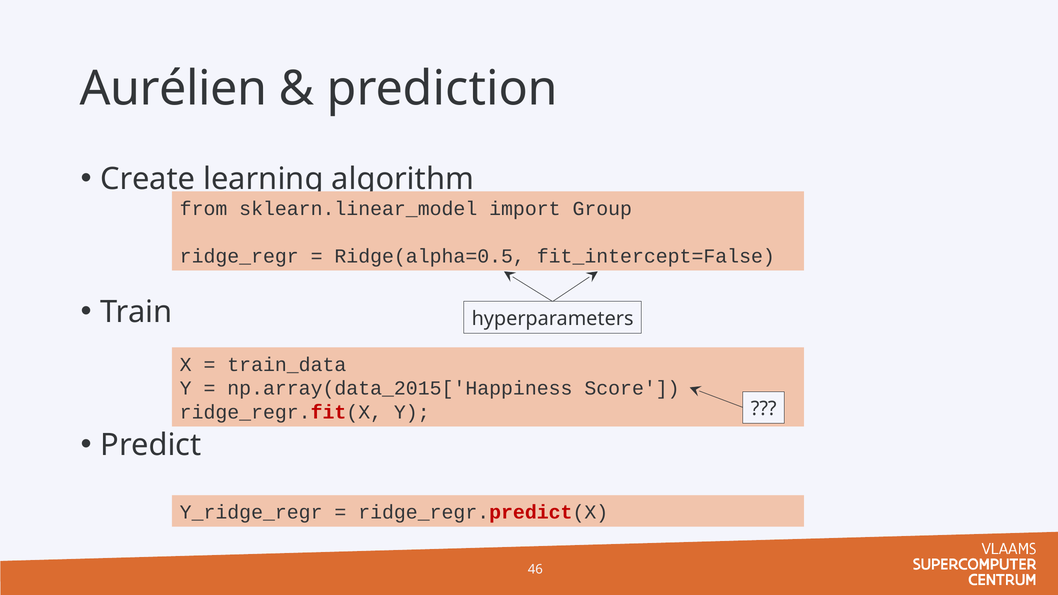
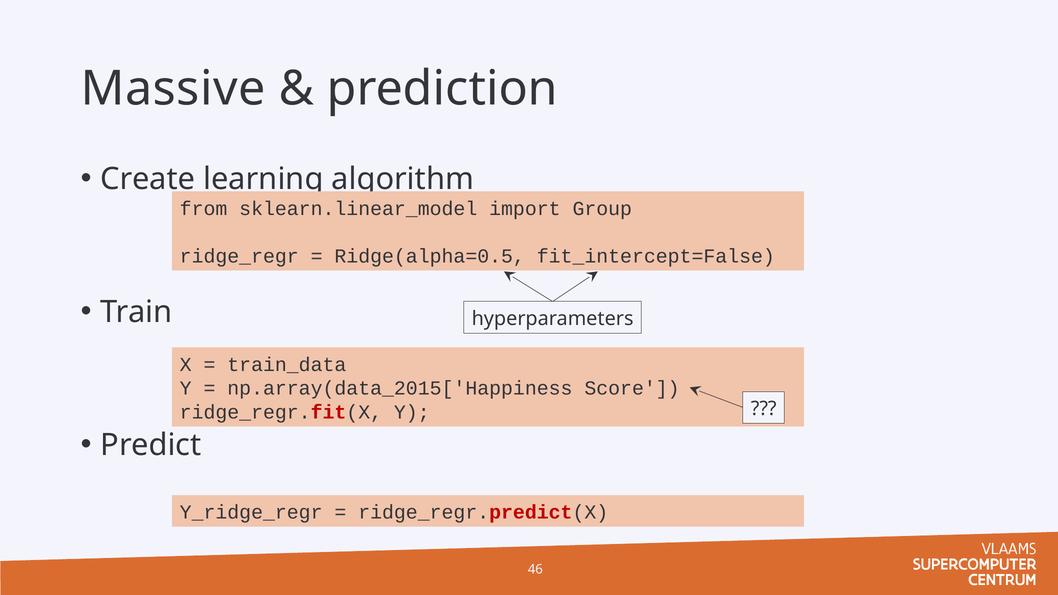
Aurélien: Aurélien -> Massive (173, 89)
